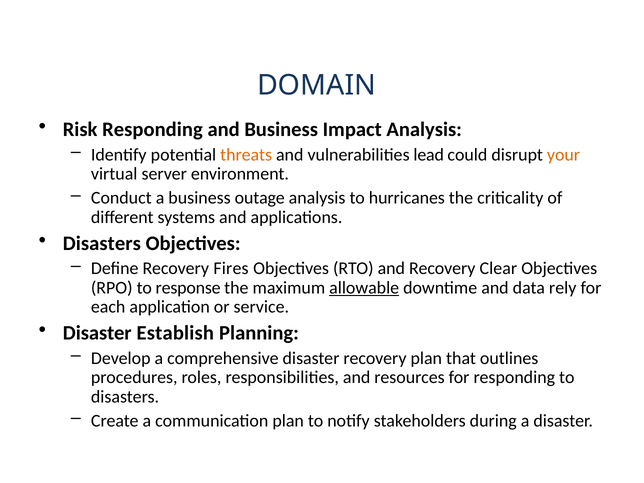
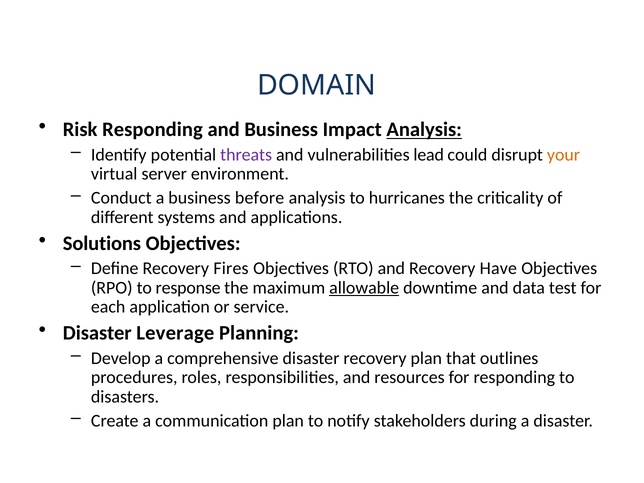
Analysis underline: none -> present (424, 130)
threats colour: orange -> purple (246, 155)
outage: outage -> before (260, 198)
Disasters: Disasters -> Solutions (102, 243)
Clear: Clear -> Have (498, 268)
rely: rely -> test (563, 288)
Establish: Establish -> Leverage (175, 333)
